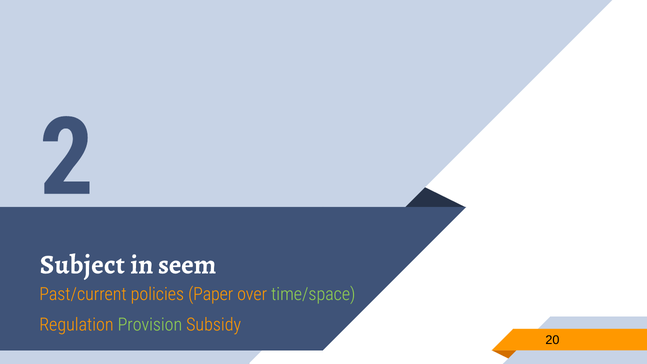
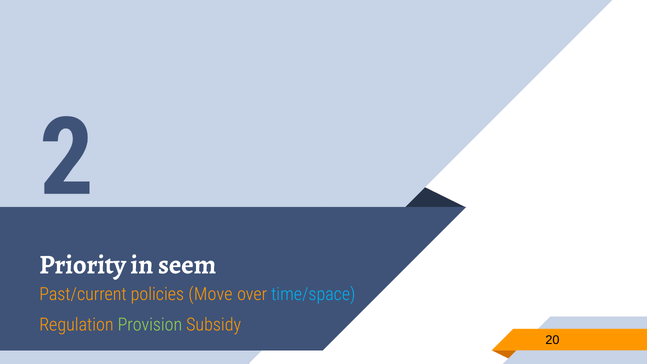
Subject: Subject -> Priority (83, 264)
Paper: Paper -> Move (211, 294)
time/space colour: light green -> light blue (313, 294)
